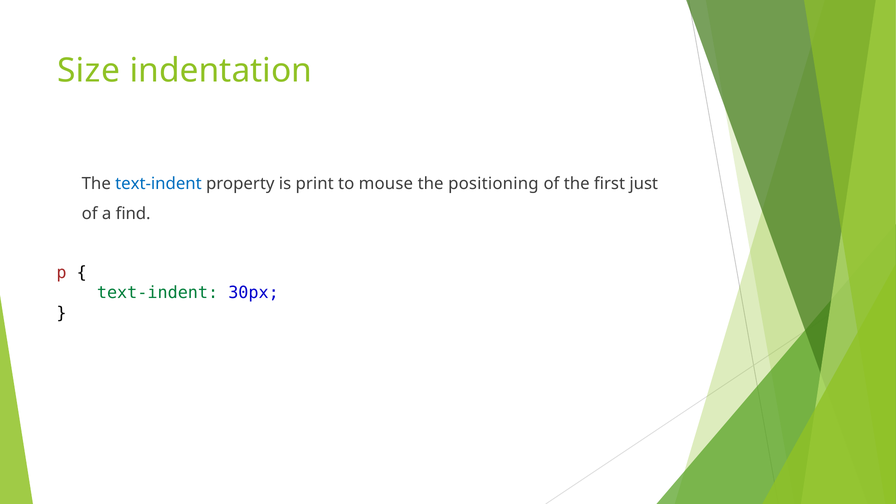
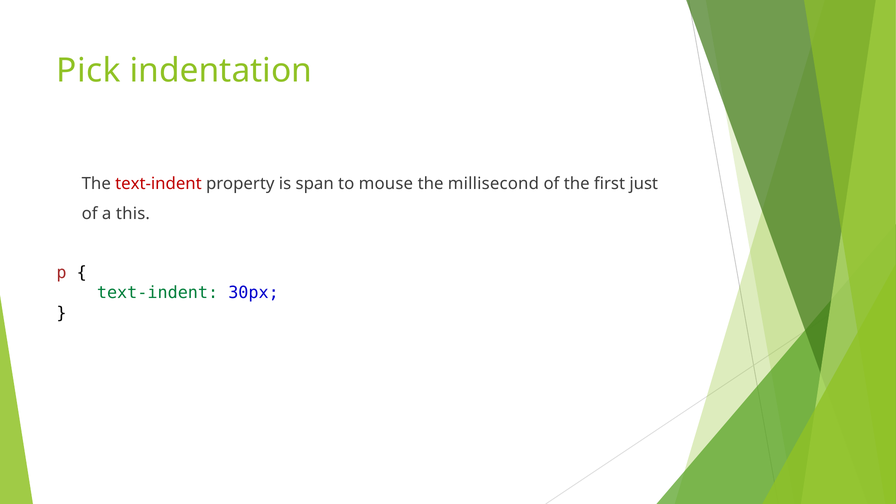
Size: Size -> Pick (89, 71)
text-indent colour: blue -> red (158, 183)
print: print -> span (315, 183)
positioning: positioning -> millisecond (493, 183)
find: find -> this (133, 214)
